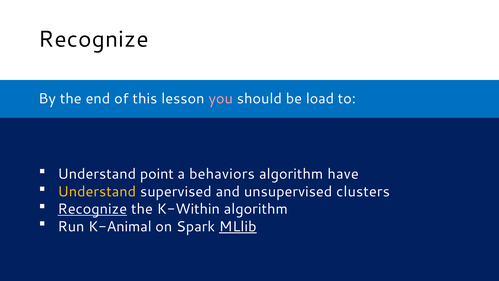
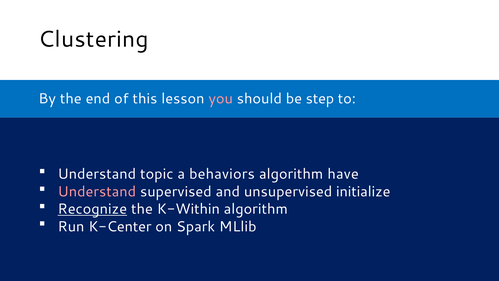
Recognize: Recognize -> Clustering (93, 39)
load: load -> step (320, 99)
point: point -> topic (157, 174)
Understand colour: yellow -> pink (97, 191)
clusters: clusters -> initialize (363, 191)
K-Animal: K-Animal -> K-Center (120, 226)
MLlib underline: present -> none (238, 226)
